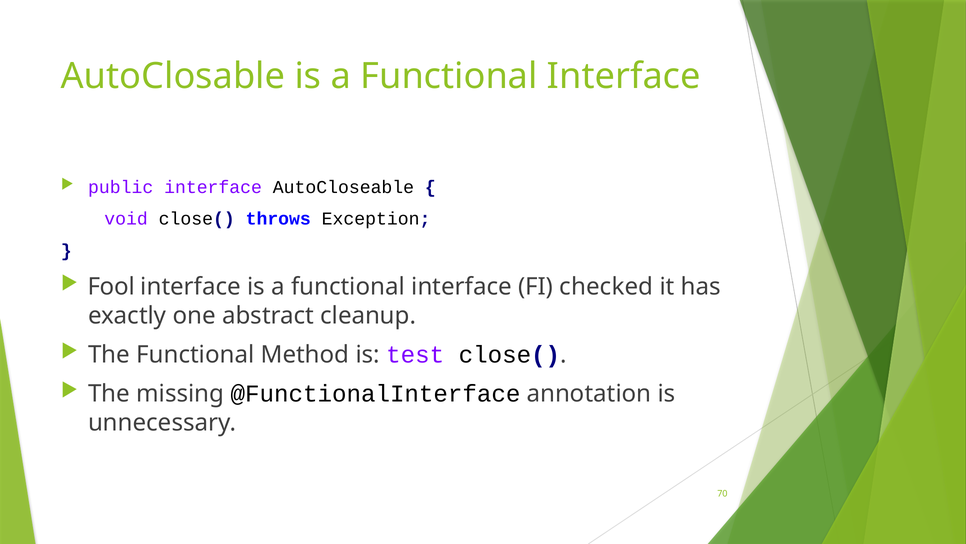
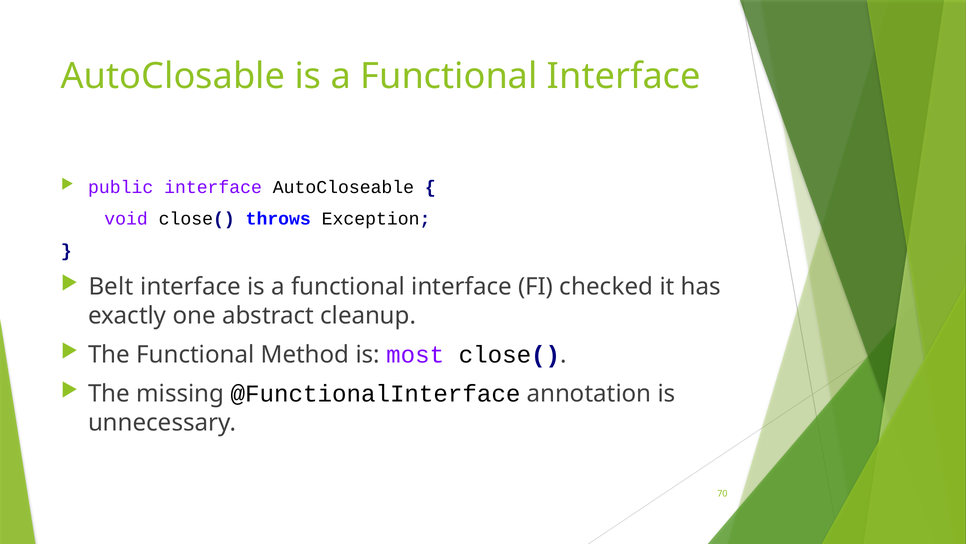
Fool: Fool -> Belt (111, 286)
test: test -> most (415, 354)
